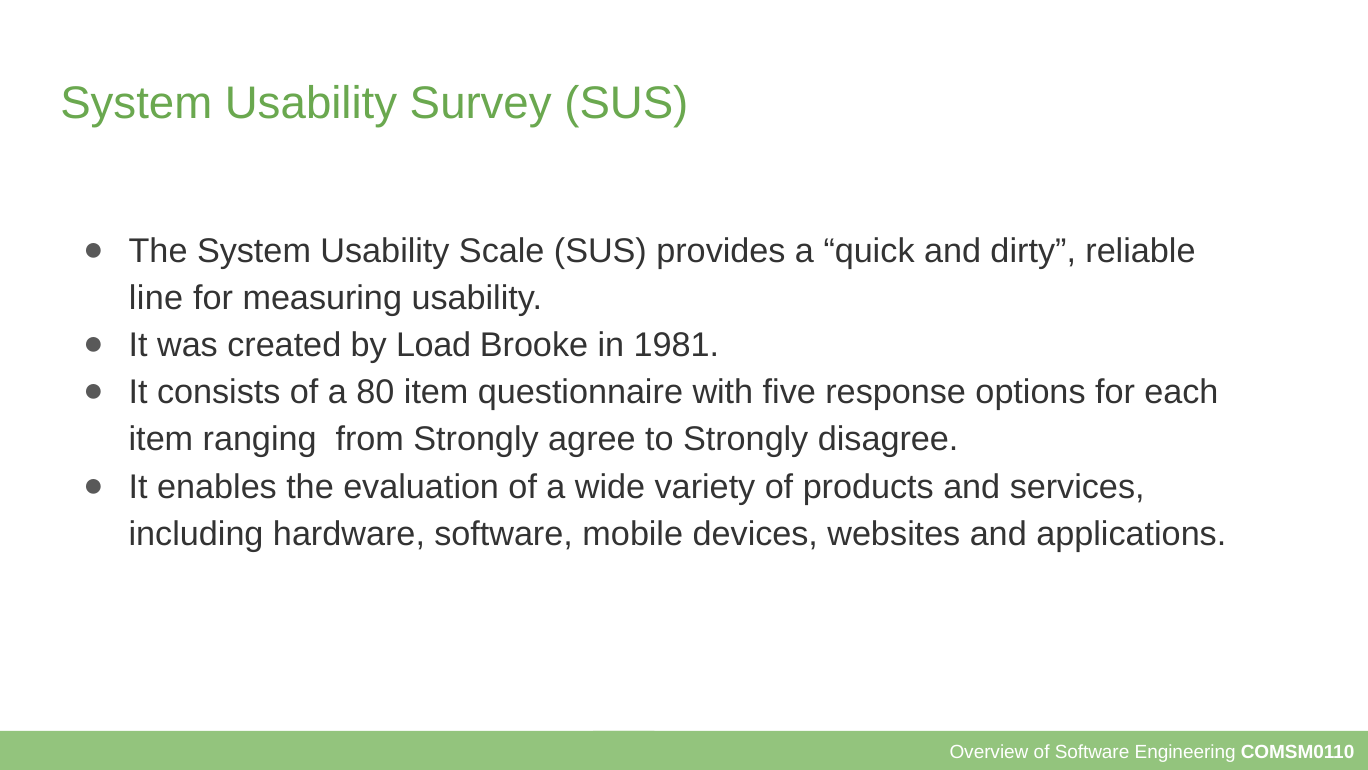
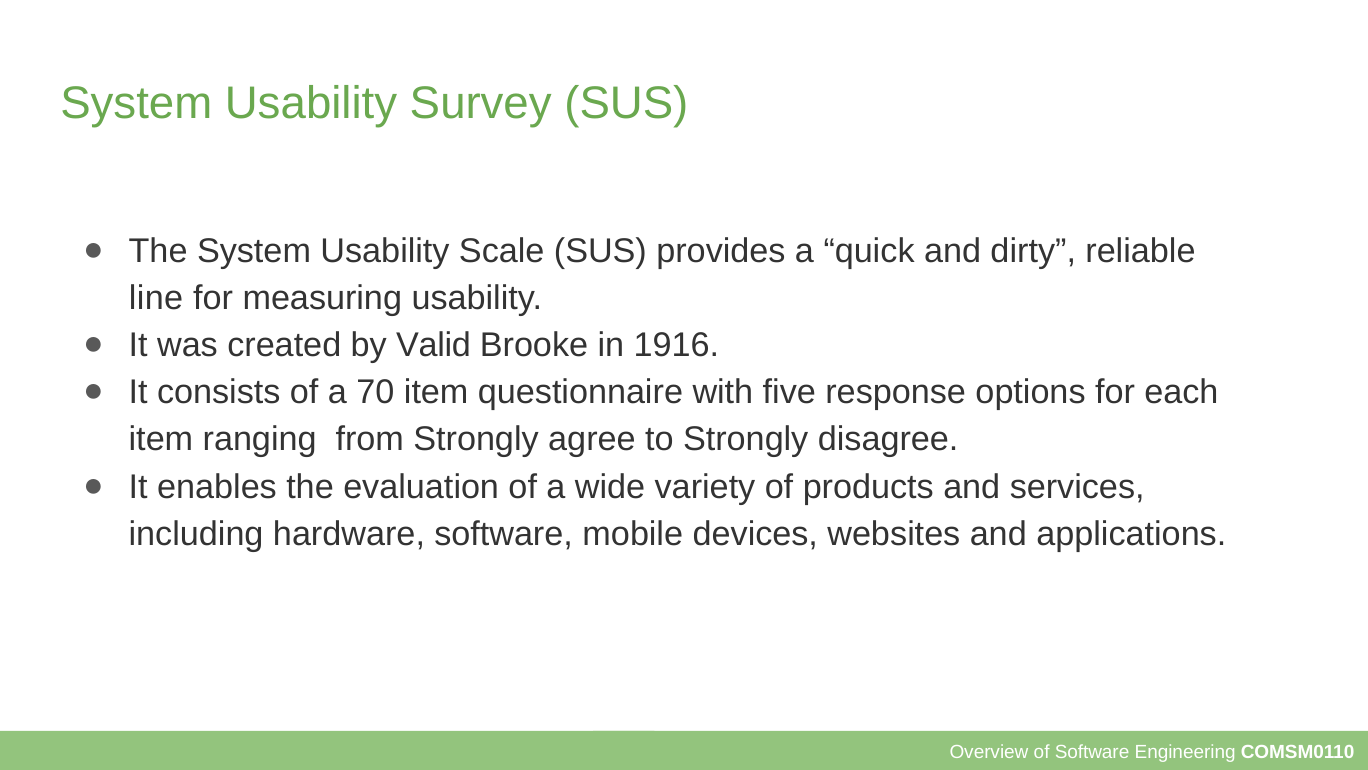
Load: Load -> Valid (434, 345)
1981: 1981 -> 1916 (676, 345)
80: 80 -> 70 (375, 392)
